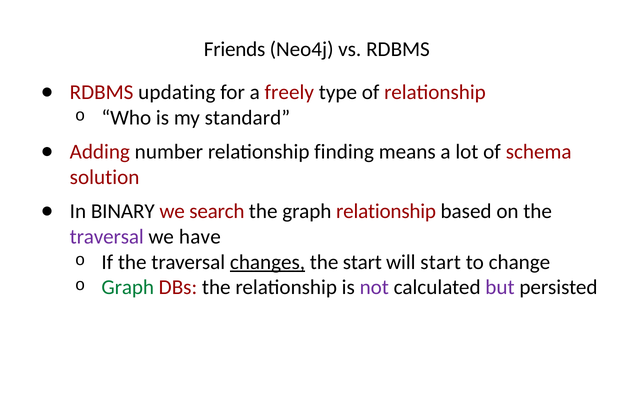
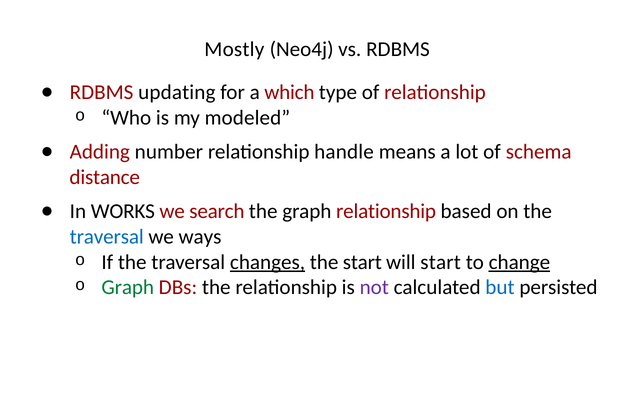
Friends: Friends -> Mostly (234, 49)
freely: freely -> which (289, 92)
standard: standard -> modeled (247, 118)
finding: finding -> handle (344, 152)
solution: solution -> distance (105, 177)
BINARY: BINARY -> WORKS (123, 212)
traversal colour: purple -> blue (107, 237)
have: have -> ways (200, 237)
change underline: none -> present (519, 262)
but colour: purple -> blue (500, 288)
